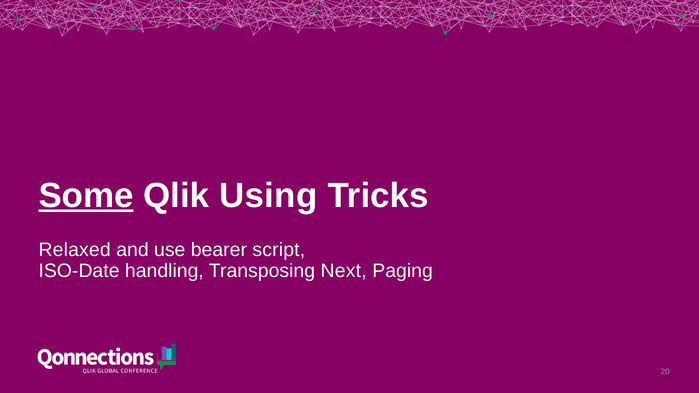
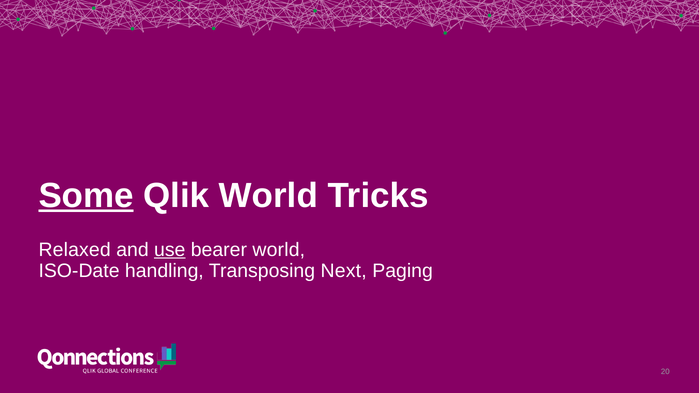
Qlik Using: Using -> World (268, 196)
use underline: none -> present (170, 250)
bearer script: script -> world (279, 250)
